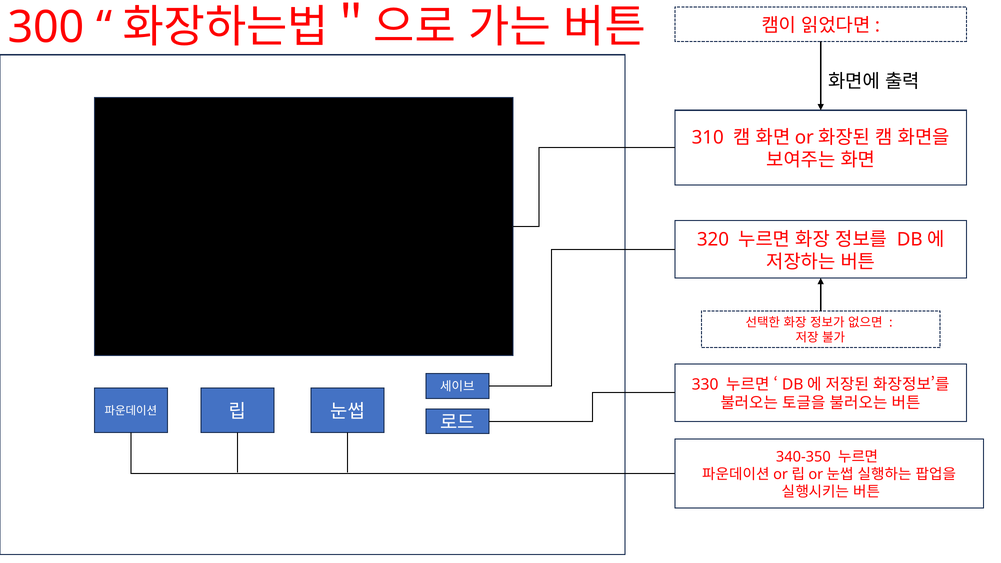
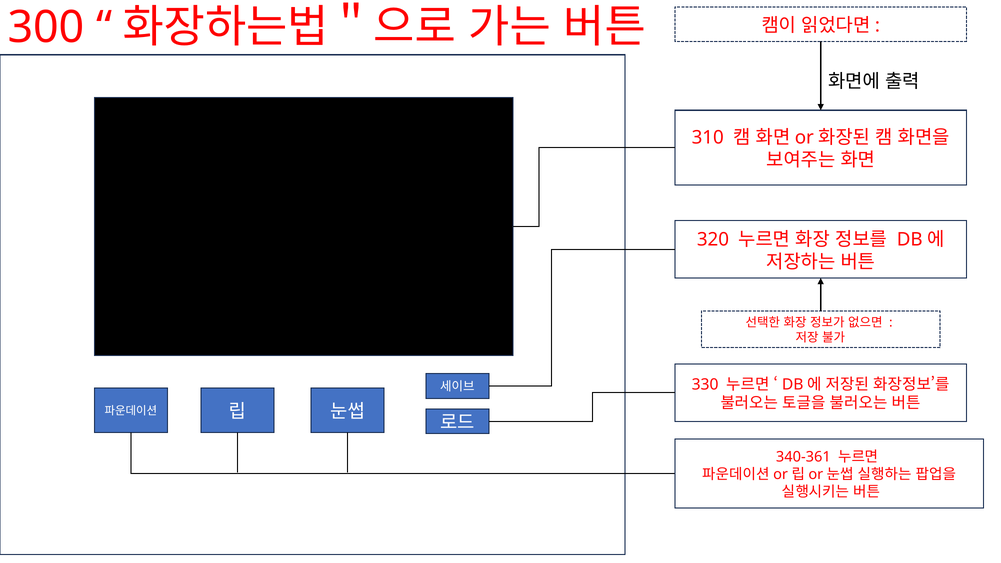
340-350: 340-350 -> 340-361 (803, 457)
